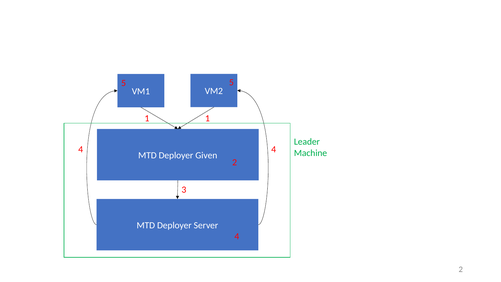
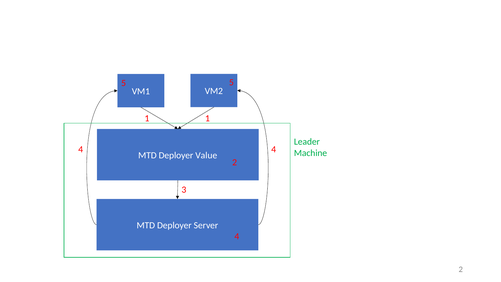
Given: Given -> Value (206, 155)
